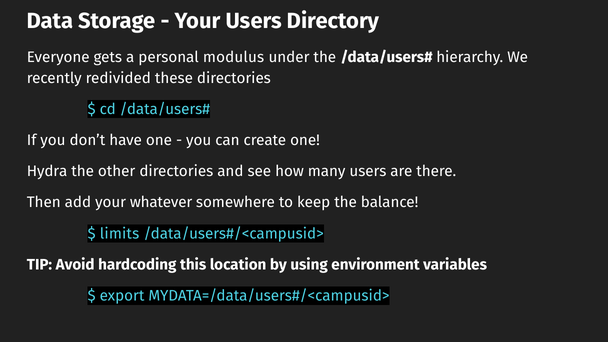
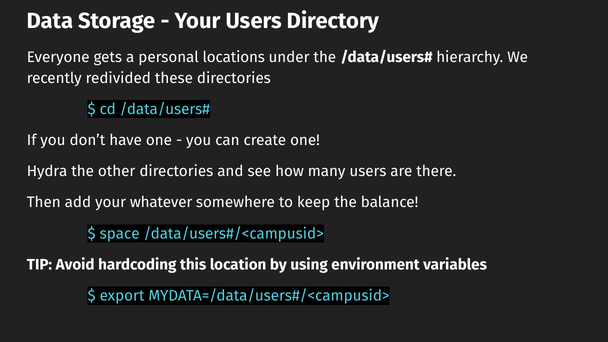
modulus: modulus -> locations (234, 57)
limits: limits -> space (120, 234)
